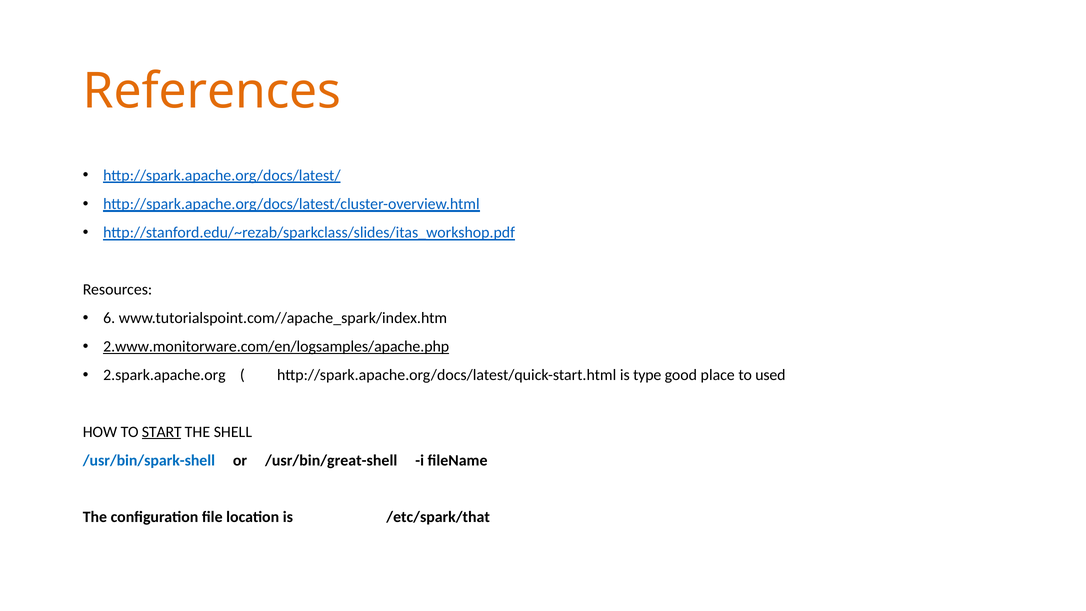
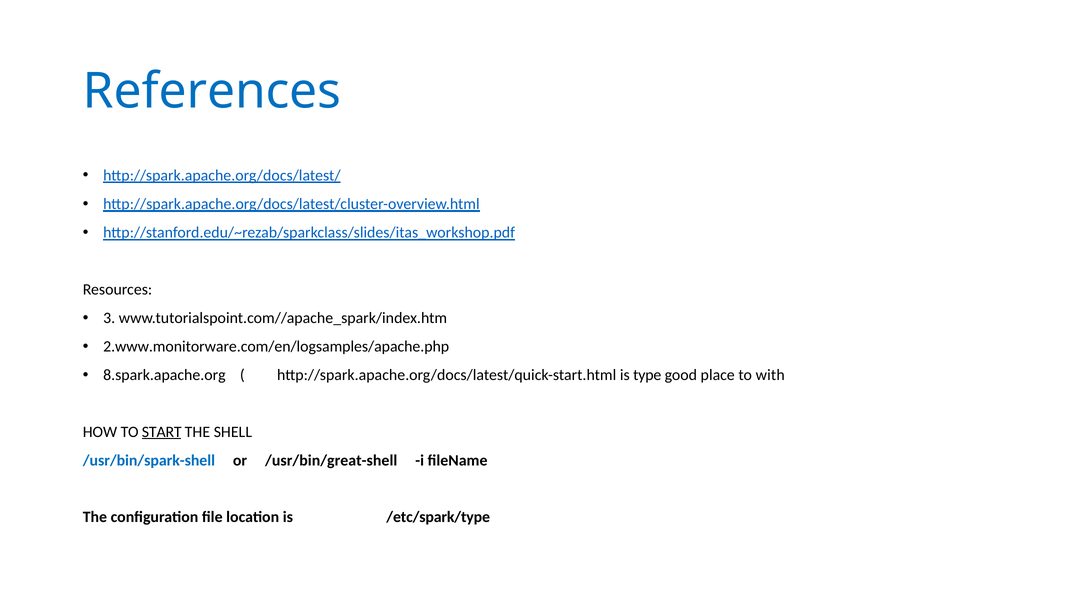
References colour: orange -> blue (212, 91)
6: 6 -> 3 (109, 318)
2.www.monitorware.com/en/logsamples/apache.php underline: present -> none (276, 346)
2.spark.apache.org: 2.spark.apache.org -> 8.spark.apache.org (164, 375)
used: used -> with (770, 375)
/etc/spark/that: /etc/spark/that -> /etc/spark/type (438, 517)
